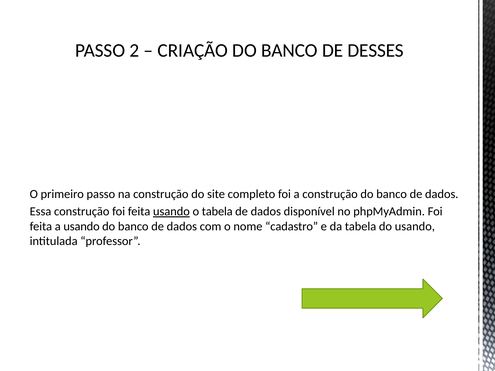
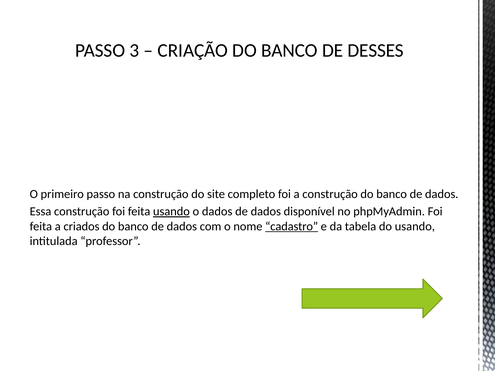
2: 2 -> 3 (134, 51)
o tabela: tabela -> dados (217, 212)
a usando: usando -> criados (81, 227)
cadastro underline: none -> present (292, 227)
